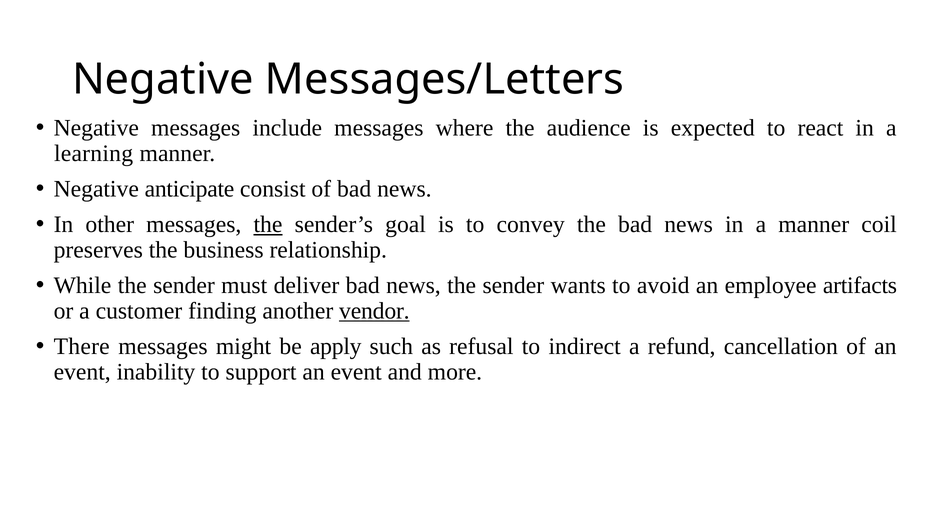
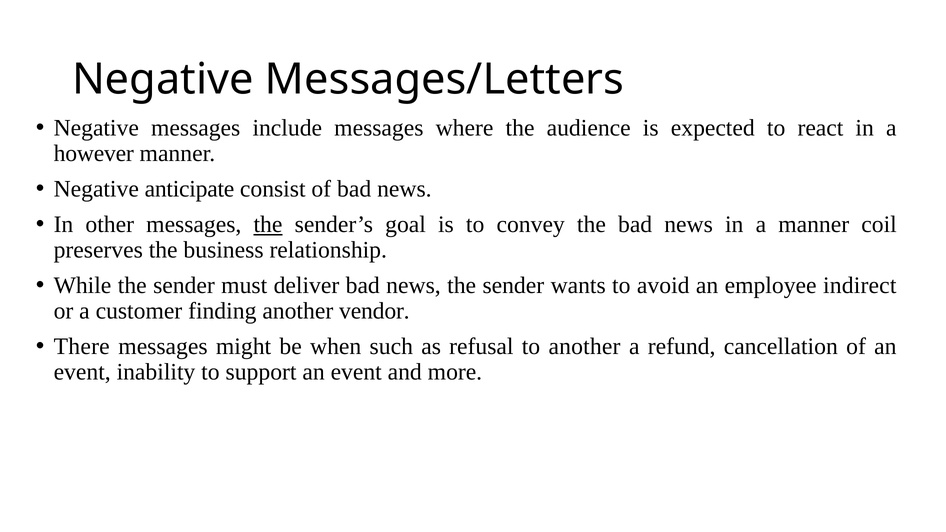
learning: learning -> however (94, 154)
artifacts: artifacts -> indirect (860, 285)
vendor underline: present -> none (374, 311)
apply: apply -> when (336, 346)
to indirect: indirect -> another (585, 346)
